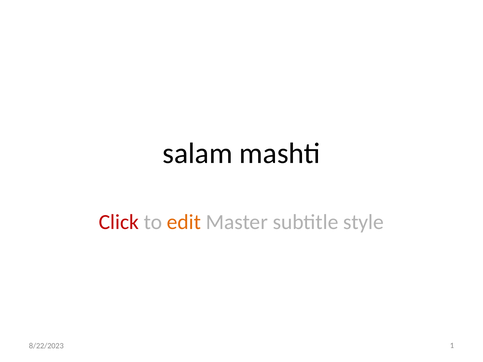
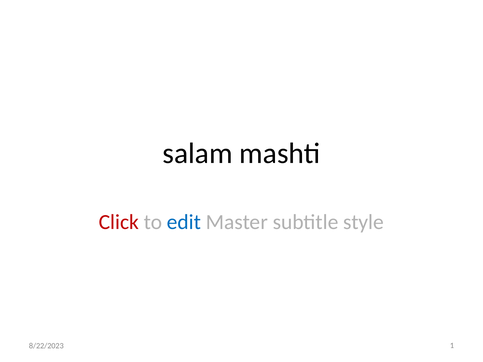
edit colour: orange -> blue (184, 222)
